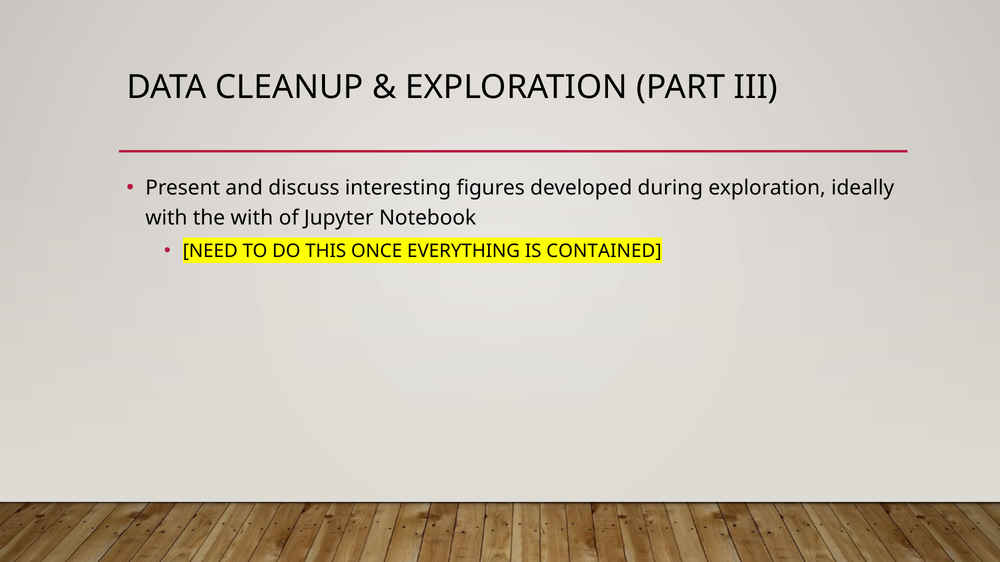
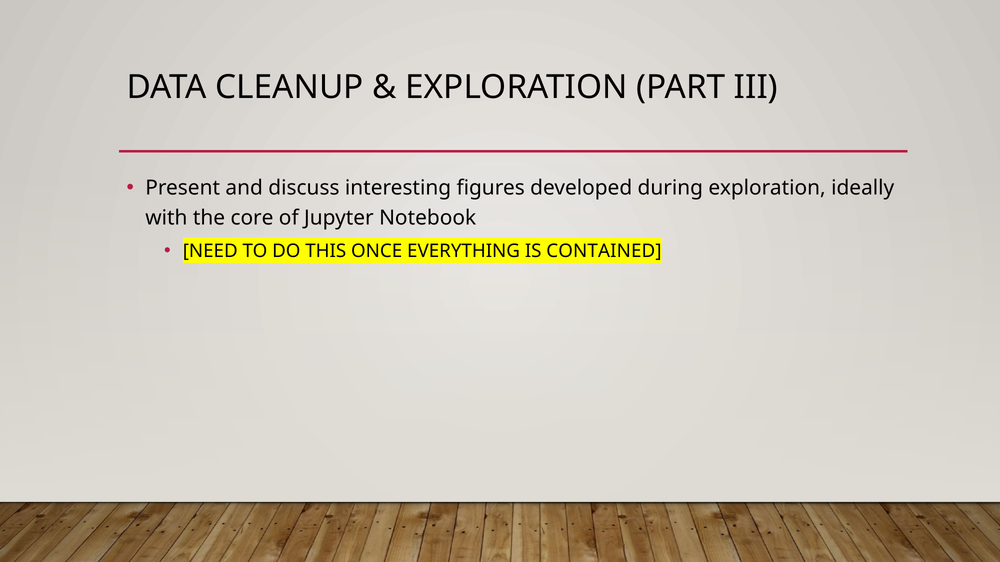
the with: with -> core (252, 218)
